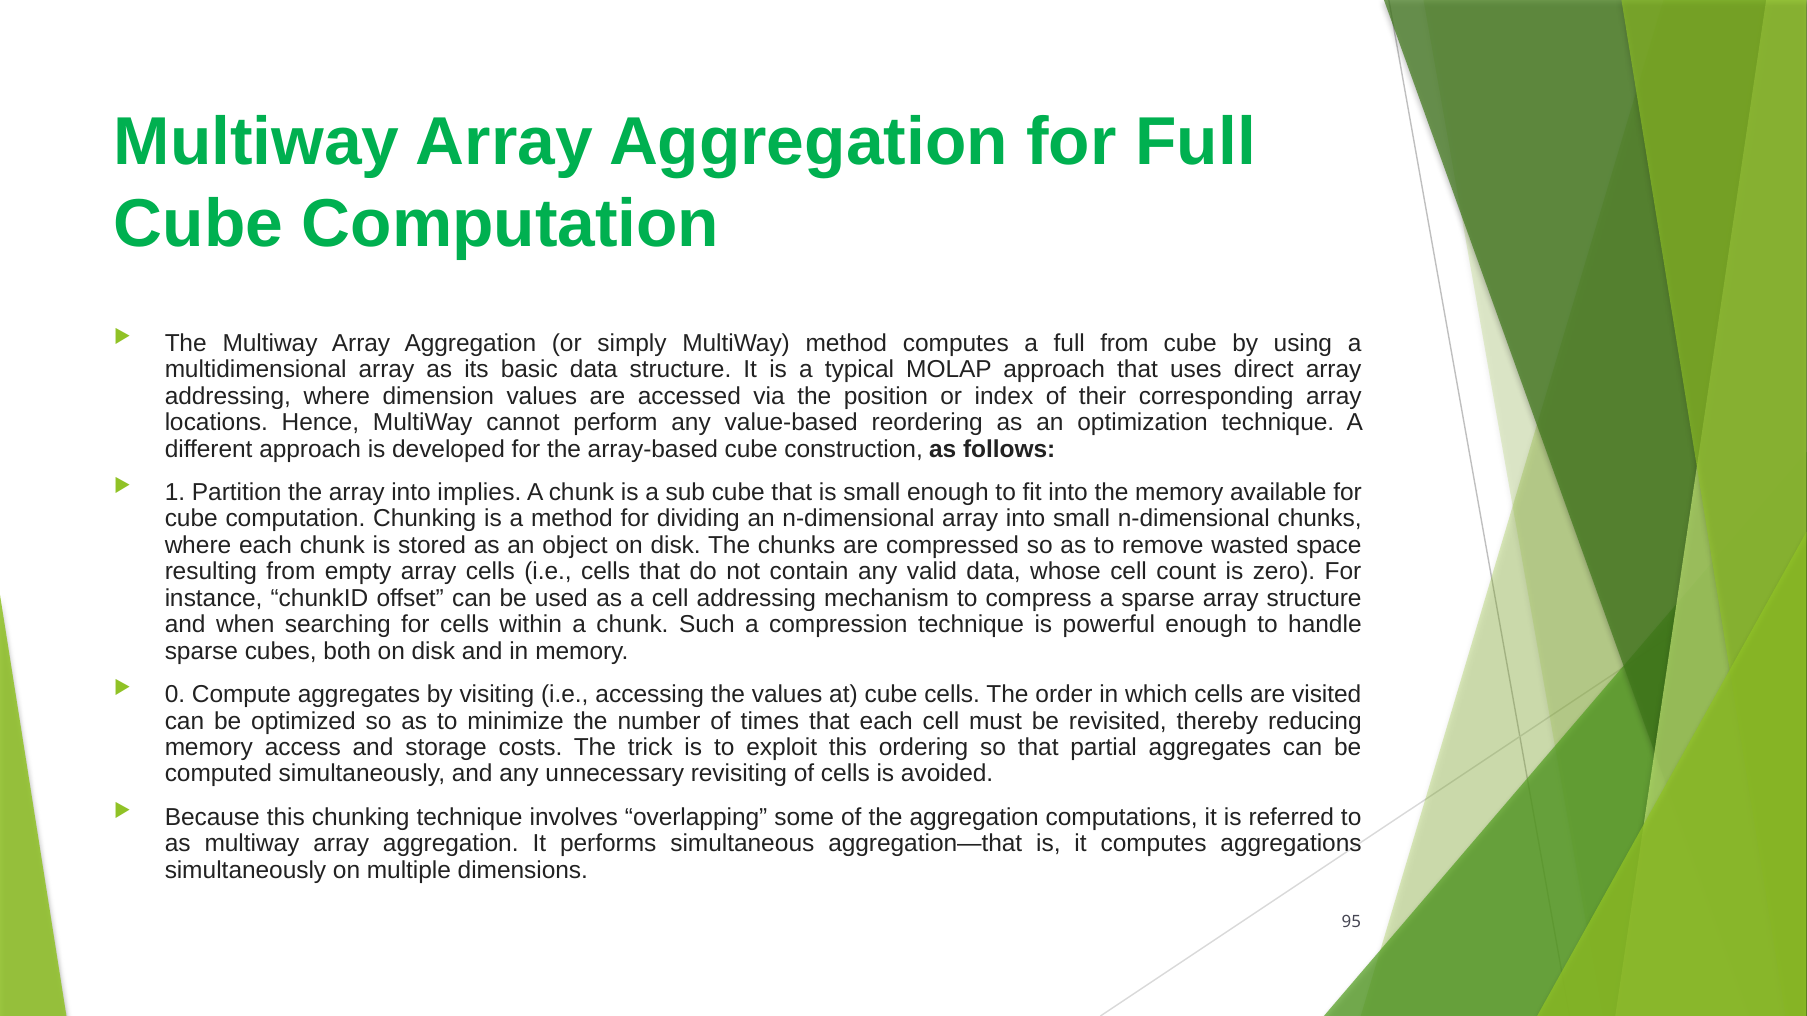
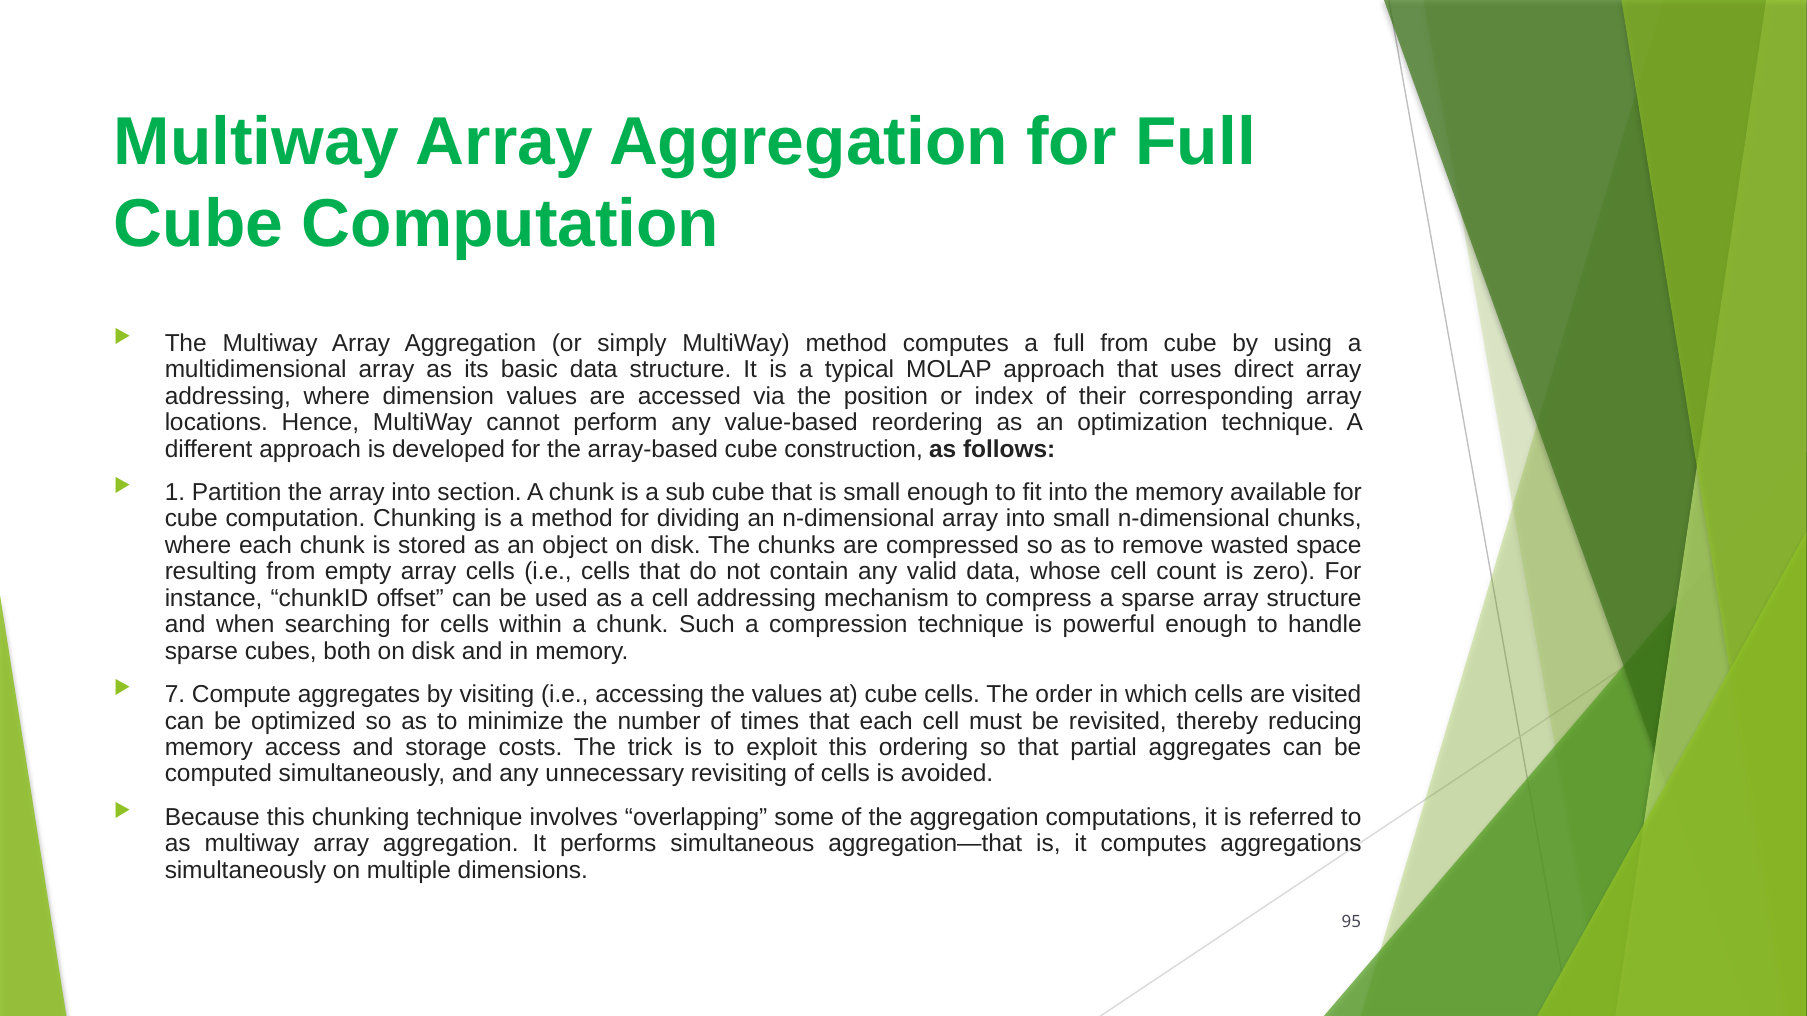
implies: implies -> section (480, 493)
0: 0 -> 7 (175, 695)
